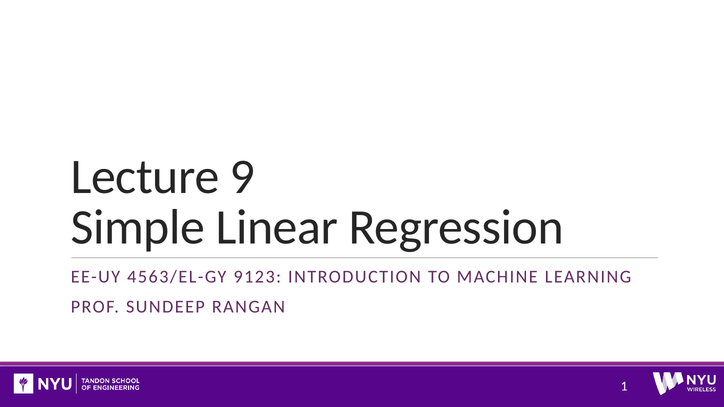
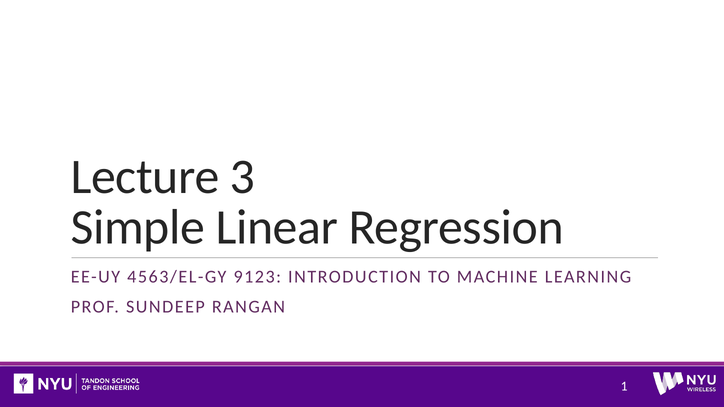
9: 9 -> 3 (242, 177)
